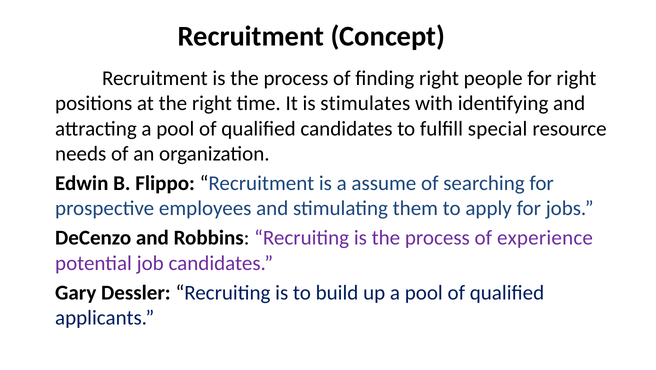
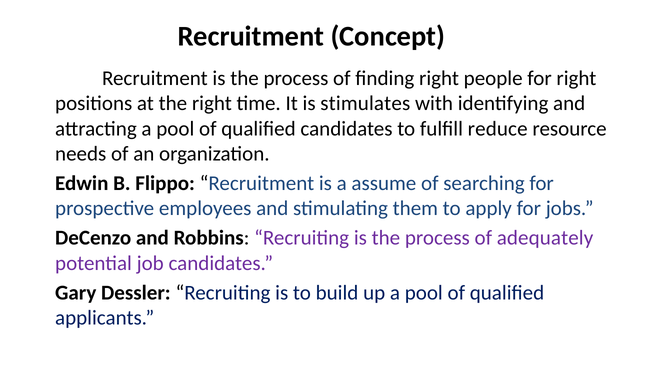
special: special -> reduce (498, 129)
experience: experience -> adequately (545, 238)
